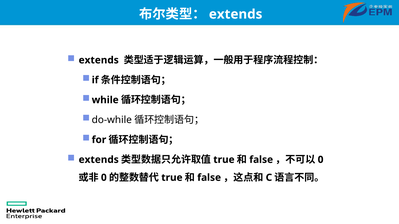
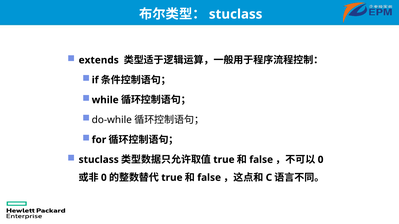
extends: extends -> stuclass (236, 14)
extends: extends -> stuclass (99, 160)
